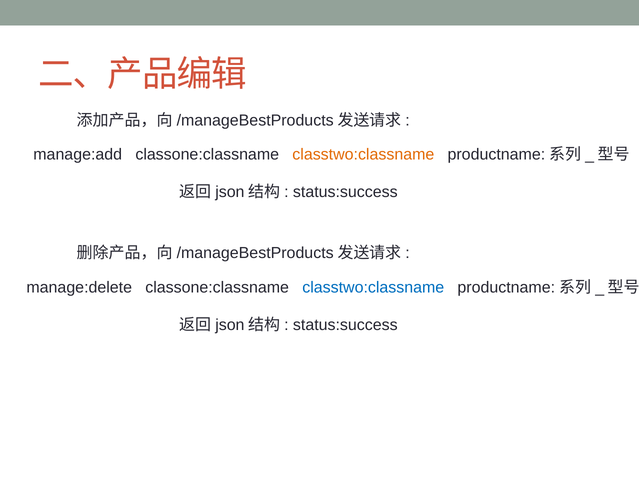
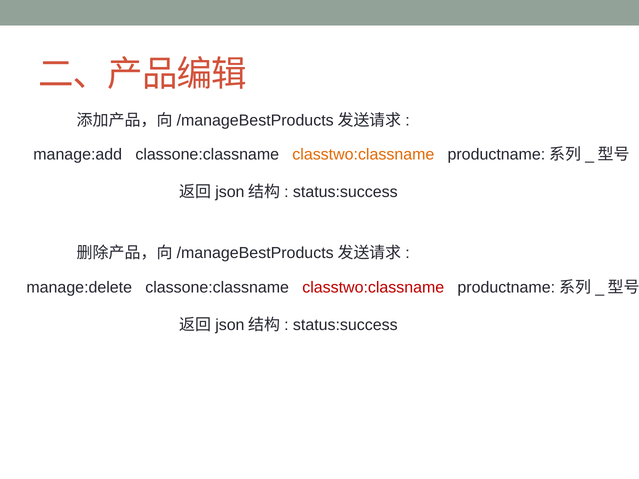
classtwo:classname colour: blue -> red (373, 288)
